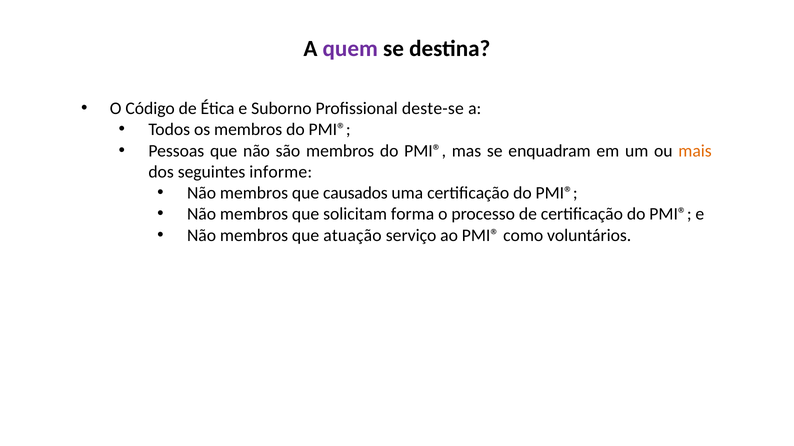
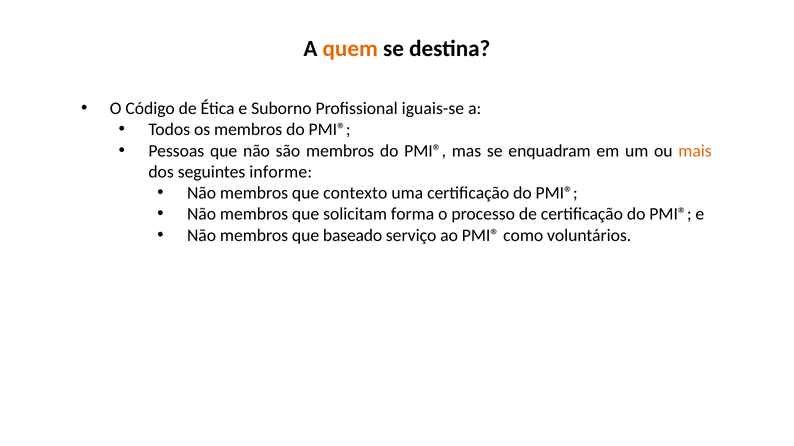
quem colour: purple -> orange (350, 49)
deste-se: deste-se -> iguais-se (433, 109)
causados: causados -> contexto (355, 193)
atuação: atuação -> baseado (353, 236)
